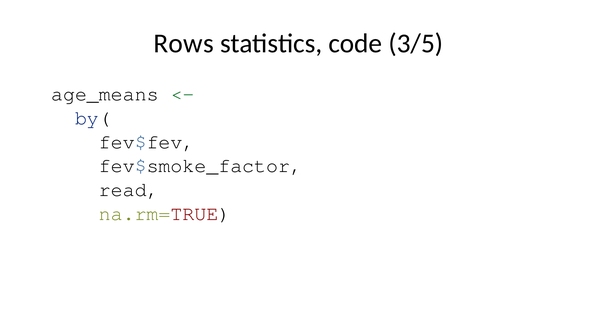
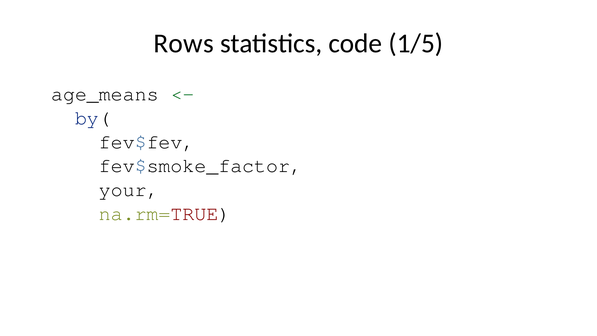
3/5: 3/5 -> 1/5 (416, 43)
read: read -> your (129, 189)
